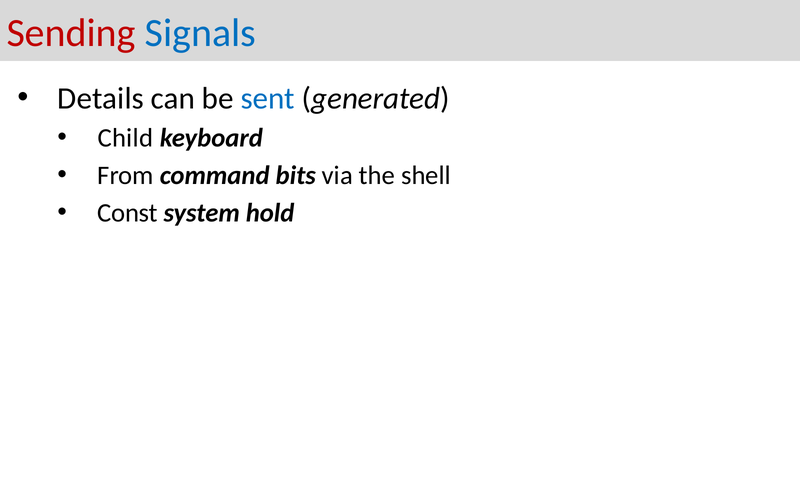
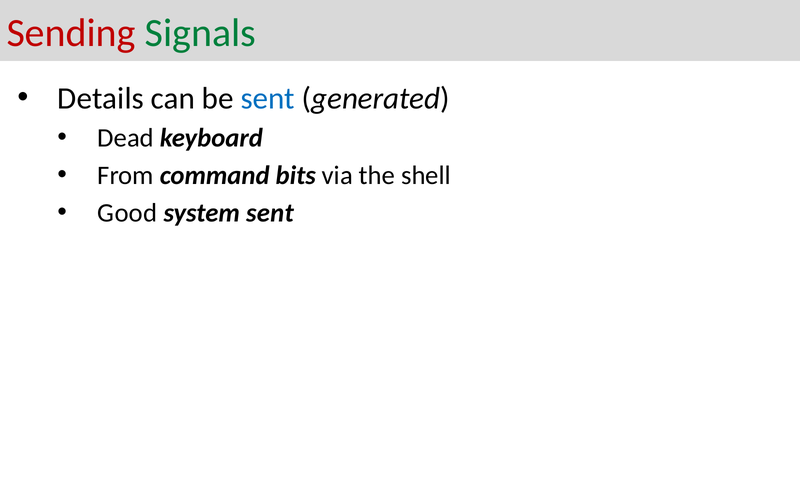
Signals colour: blue -> green (200, 33)
Child: Child -> Dead (126, 138)
Const: Const -> Good (127, 213)
system hold: hold -> sent (270, 213)
